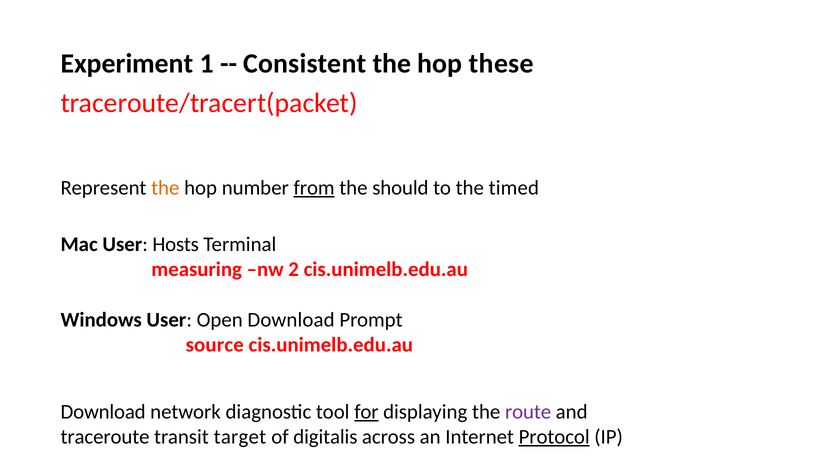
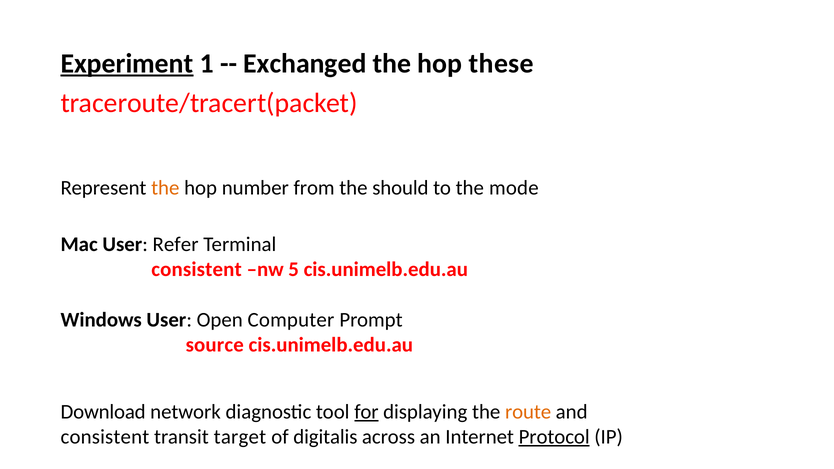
Experiment underline: none -> present (127, 64)
Consistent: Consistent -> Exchanged (305, 64)
from underline: present -> none (314, 188)
timed: timed -> mode (514, 188)
Hosts: Hosts -> Refer (176, 245)
measuring: measuring -> consistent (197, 270)
2: 2 -> 5 (294, 270)
Open Download: Download -> Computer (291, 320)
route colour: purple -> orange (528, 412)
traceroute: traceroute -> consistent (105, 437)
